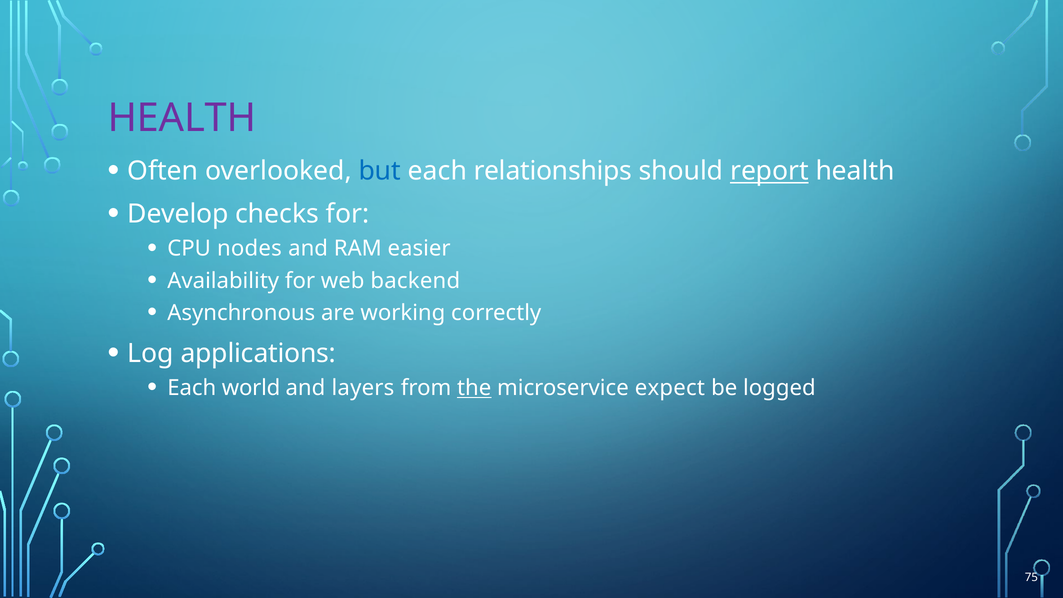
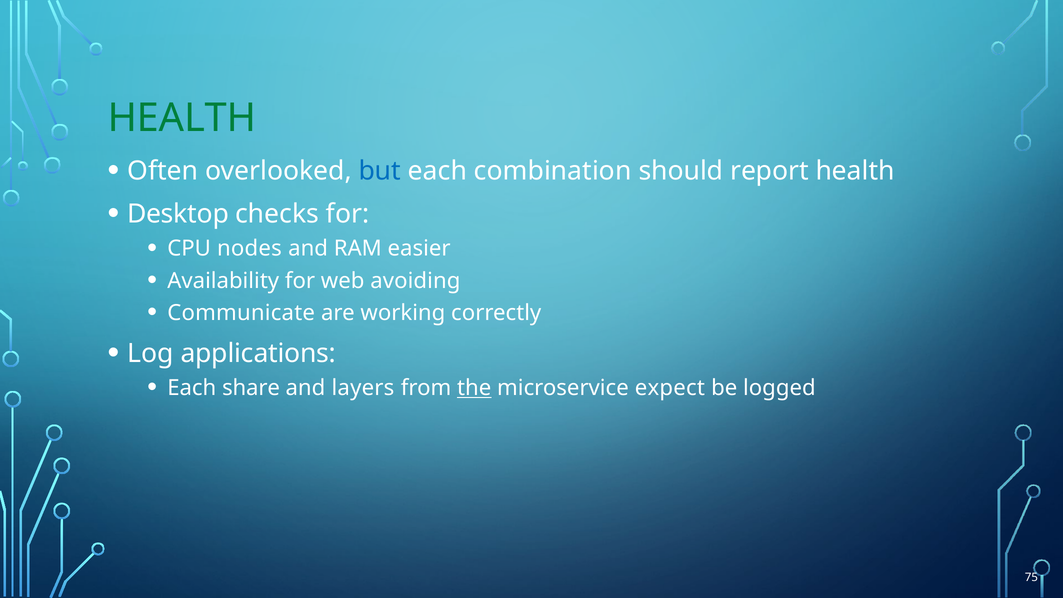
HEALTH colour: purple -> green (182, 118)
relationships: relationships -> combination (553, 171)
report underline: present -> none (769, 171)
Develop: Develop -> Desktop (178, 214)
backend: backend -> avoiding (415, 281)
Asynchronous: Asynchronous -> Communicate (241, 313)
world: world -> share (251, 388)
